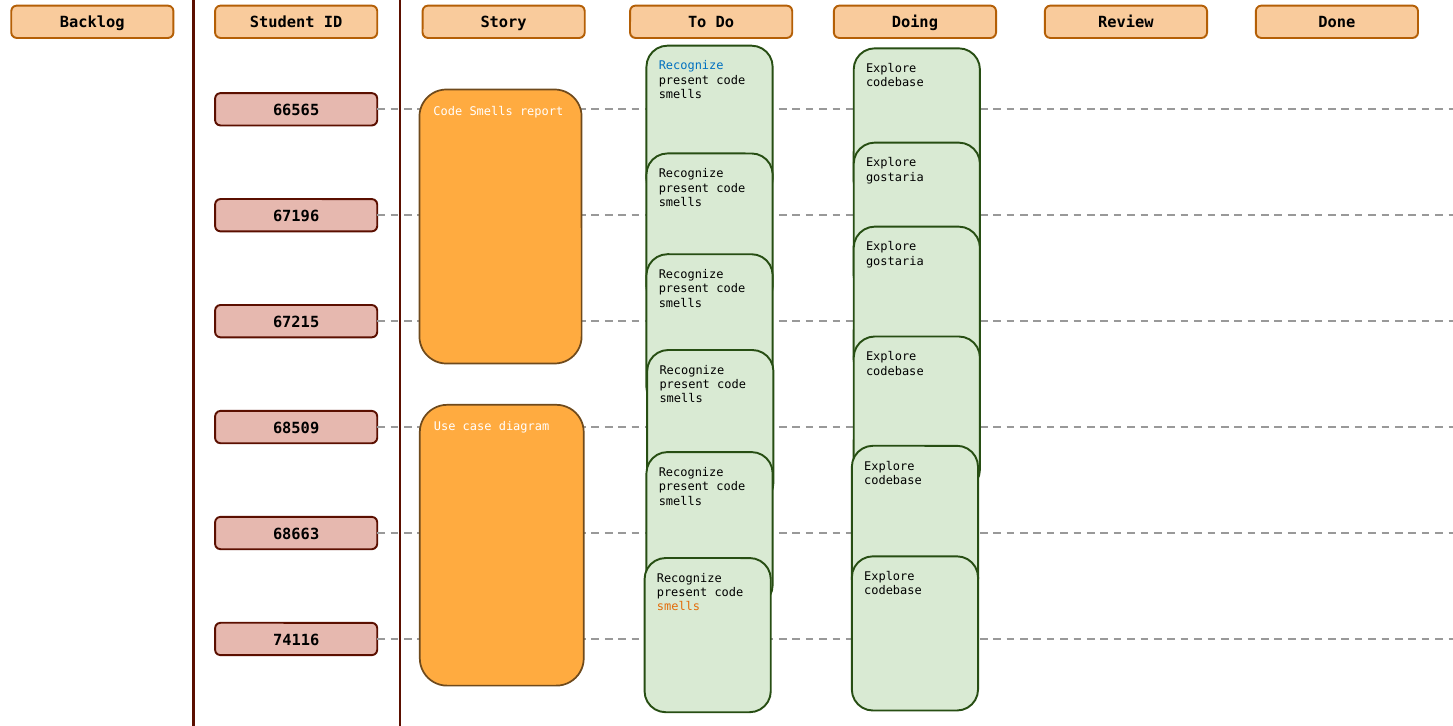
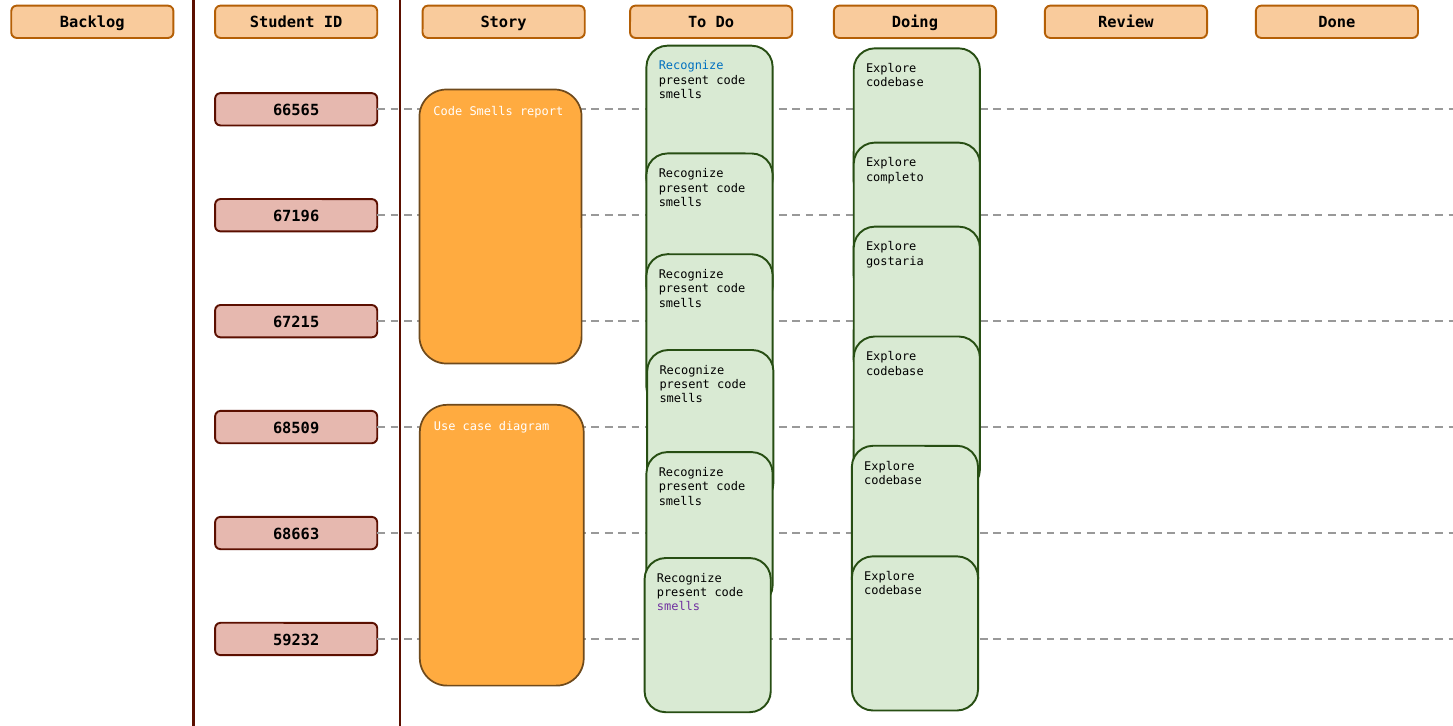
gostaria: gostaria -> completo (895, 177)
smells colour: orange -> purple (679, 607)
74116: 74116 -> 59232 (296, 640)
